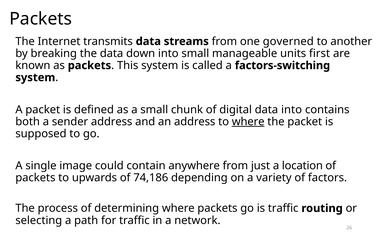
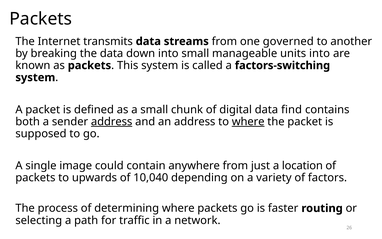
units first: first -> into (320, 53)
data into: into -> find (292, 109)
address underline: none -> present (112, 121)
74,186: 74,186 -> 10,040 (151, 178)
is traffic: traffic -> faster (283, 208)
